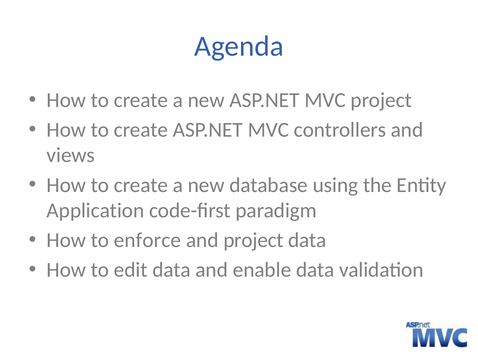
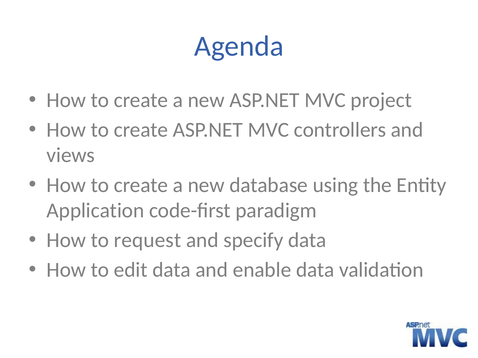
enforce: enforce -> request (148, 241)
and project: project -> specify (253, 241)
